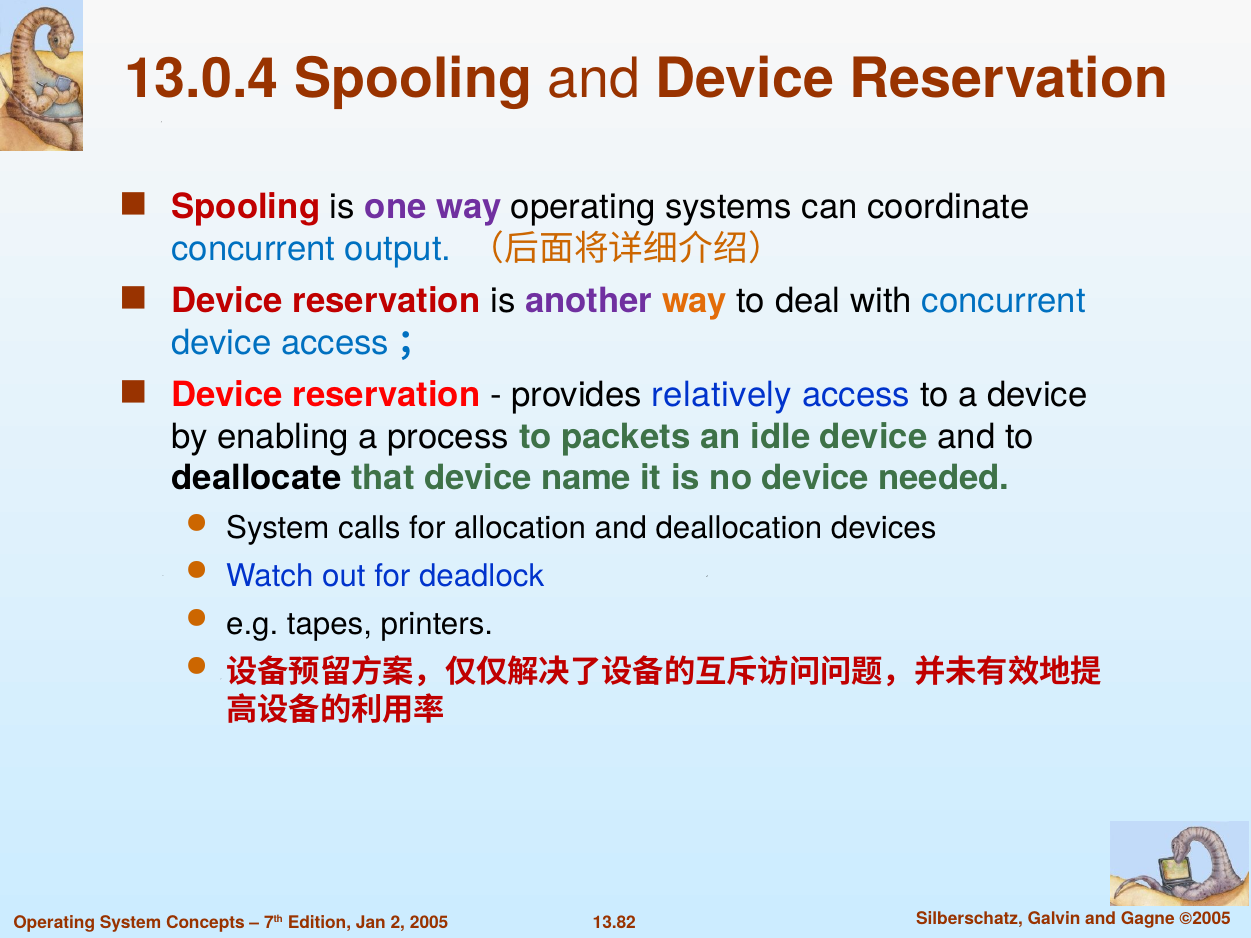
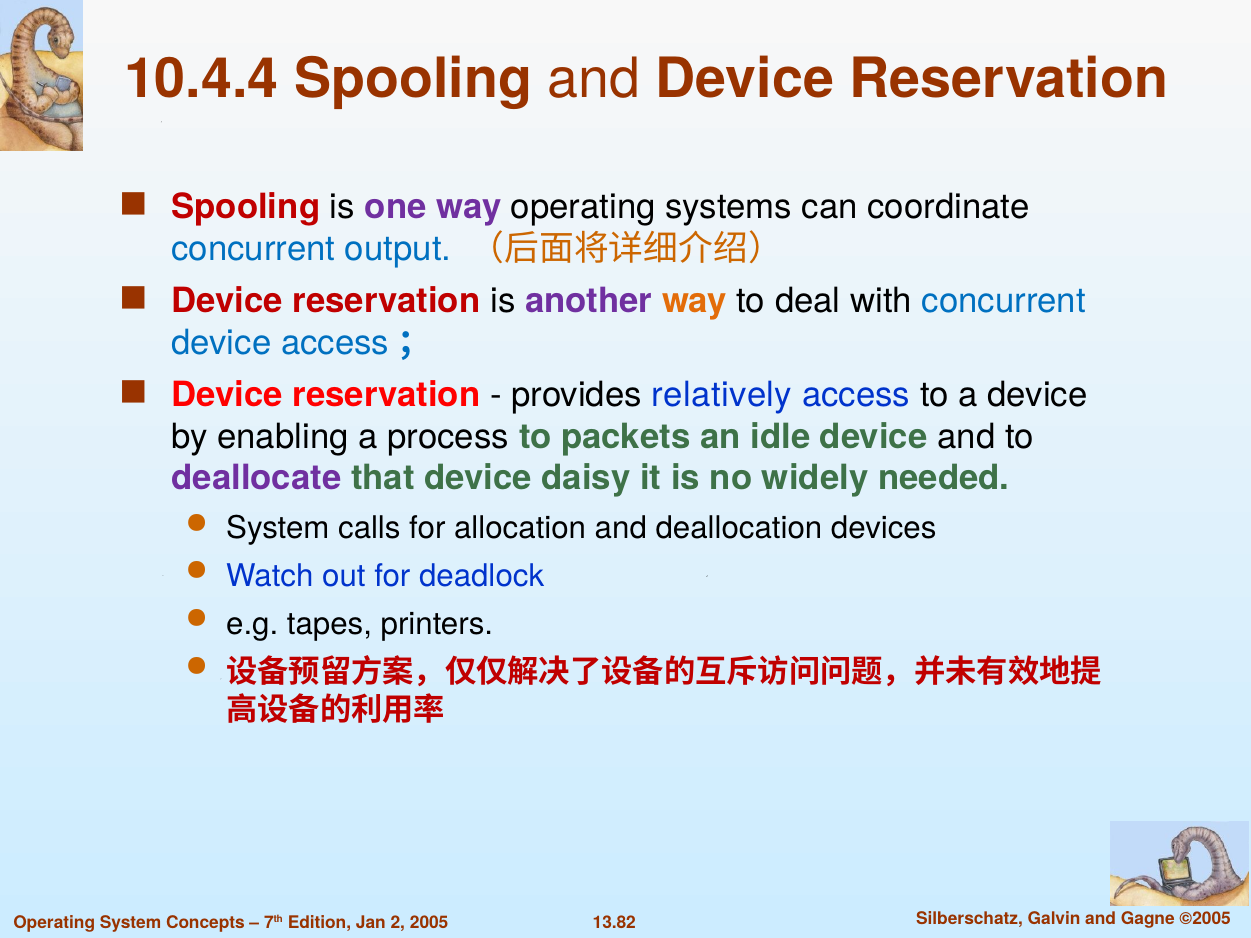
13.0.4: 13.0.4 -> 10.4.4 (201, 79)
deallocate colour: black -> purple (256, 479)
name: name -> daisy (586, 479)
no device: device -> widely (815, 479)
